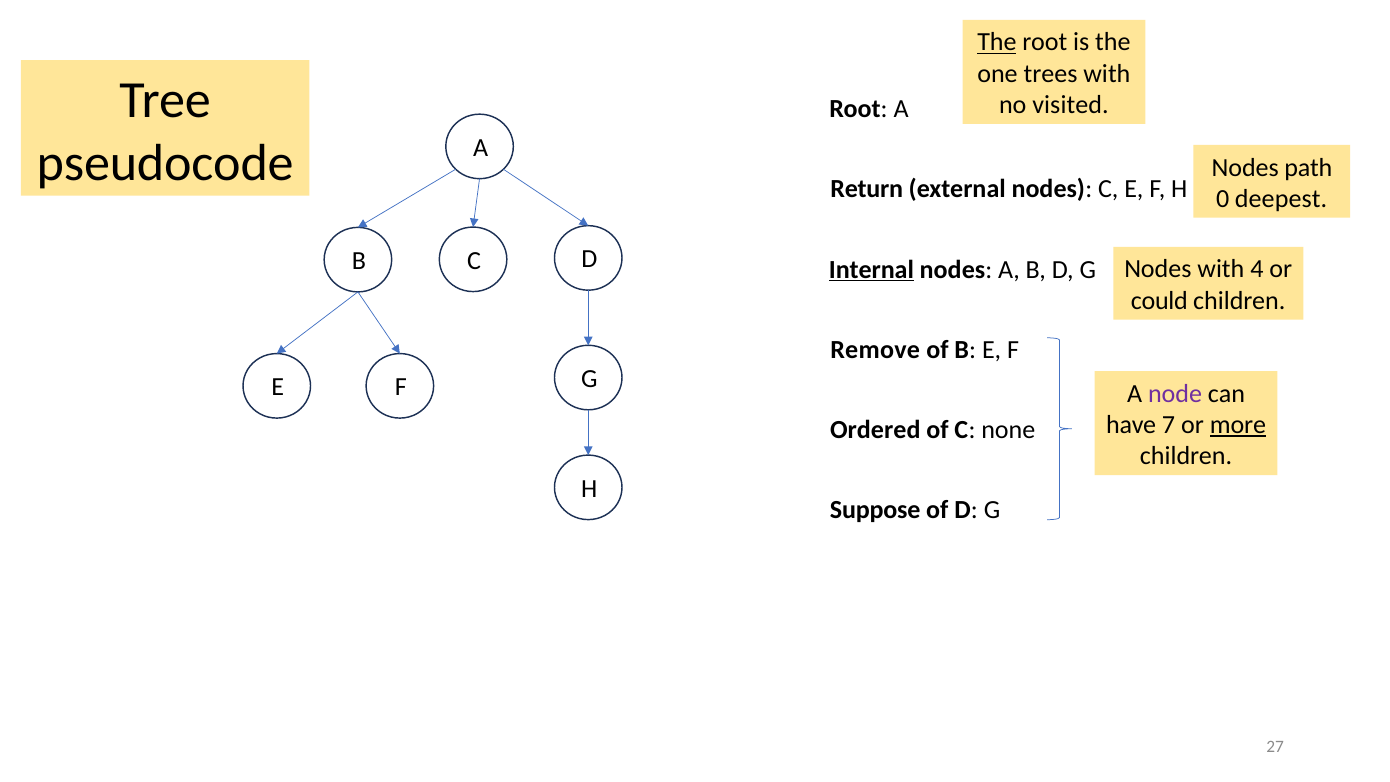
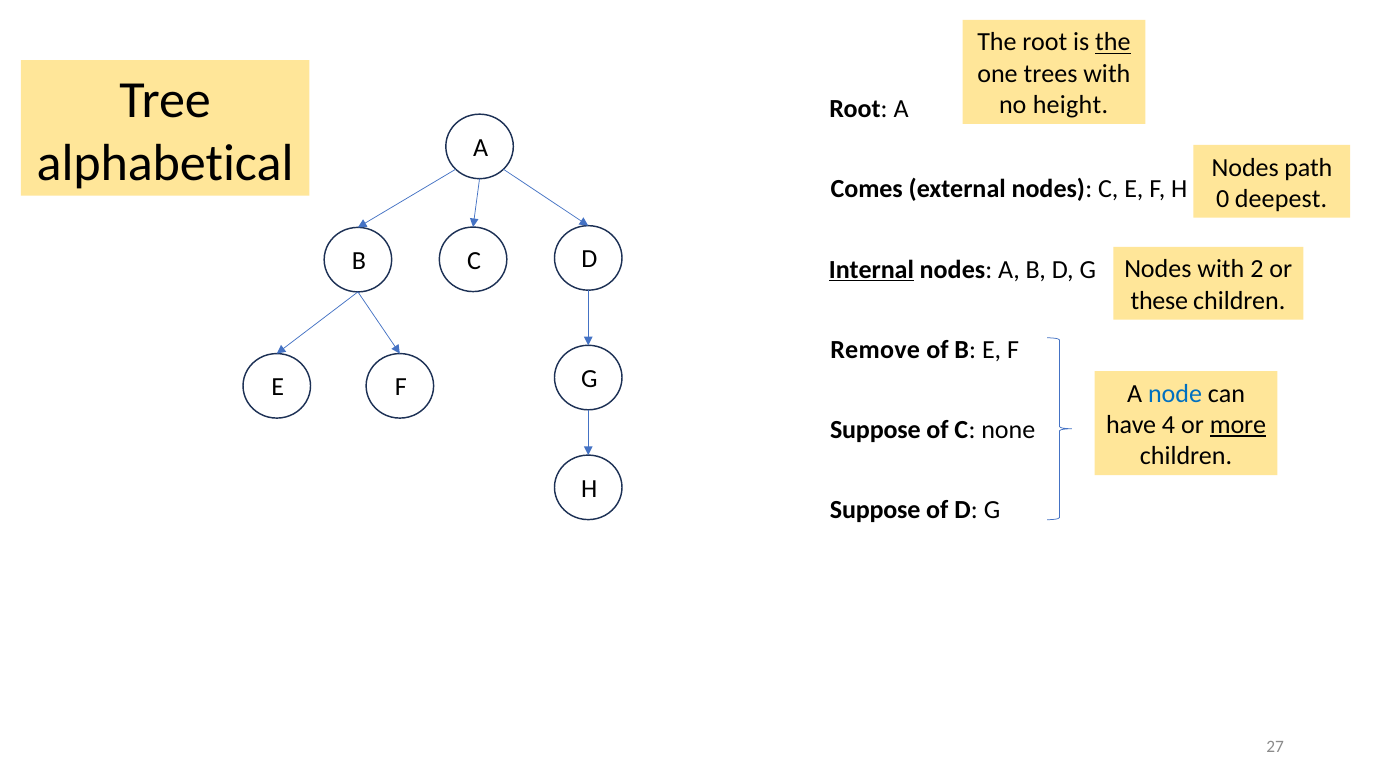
The underline: present -> none (997, 42)
the underline: none -> present (1113, 42)
visited: visited -> height (1070, 105)
pseudocode: pseudocode -> alphabetical (165, 163)
Return: Return -> Comes (867, 189)
4: 4 -> 2 (1257, 269)
could: could -> these (1159, 301)
node colour: purple -> blue (1175, 394)
7: 7 -> 4 (1169, 425)
Ordered: Ordered -> Suppose (875, 430)
